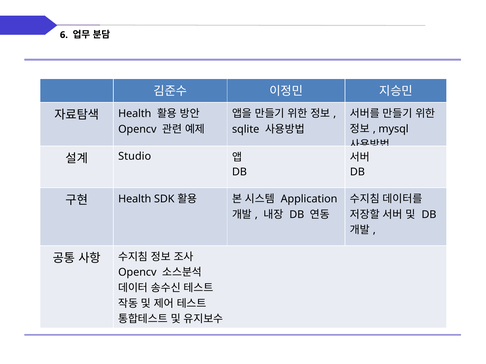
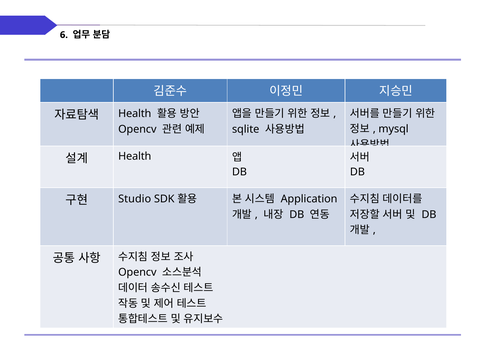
Studio: Studio -> Health (135, 156)
Health: Health -> Studio (135, 199)
